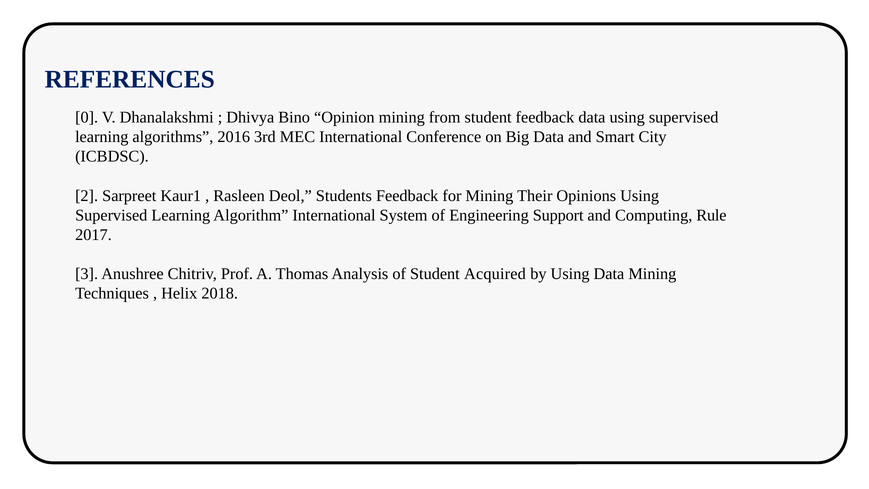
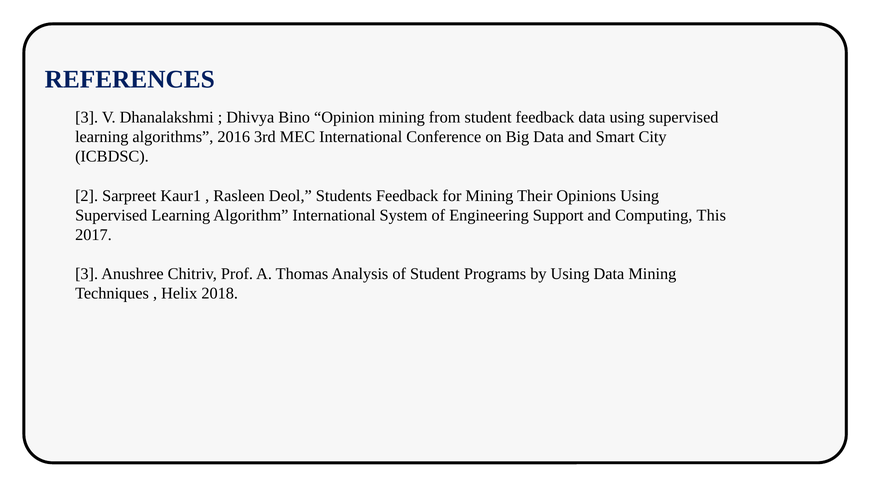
0: 0 -> 3 (87, 117)
Rule: Rule -> This (711, 215)
Acquired: Acquired -> Programs (495, 274)
